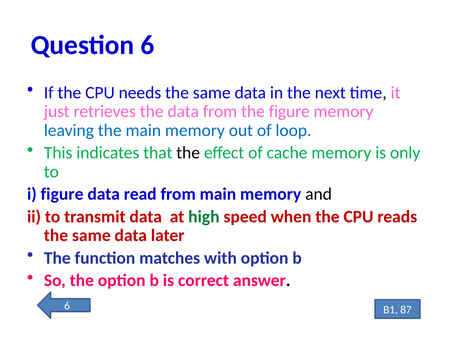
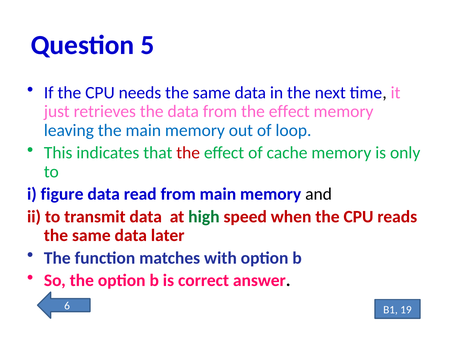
Question 6: 6 -> 5 (148, 45)
from the figure: figure -> effect (289, 112)
the colour: black -> red (188, 153)
87: 87 -> 19 (406, 310)
